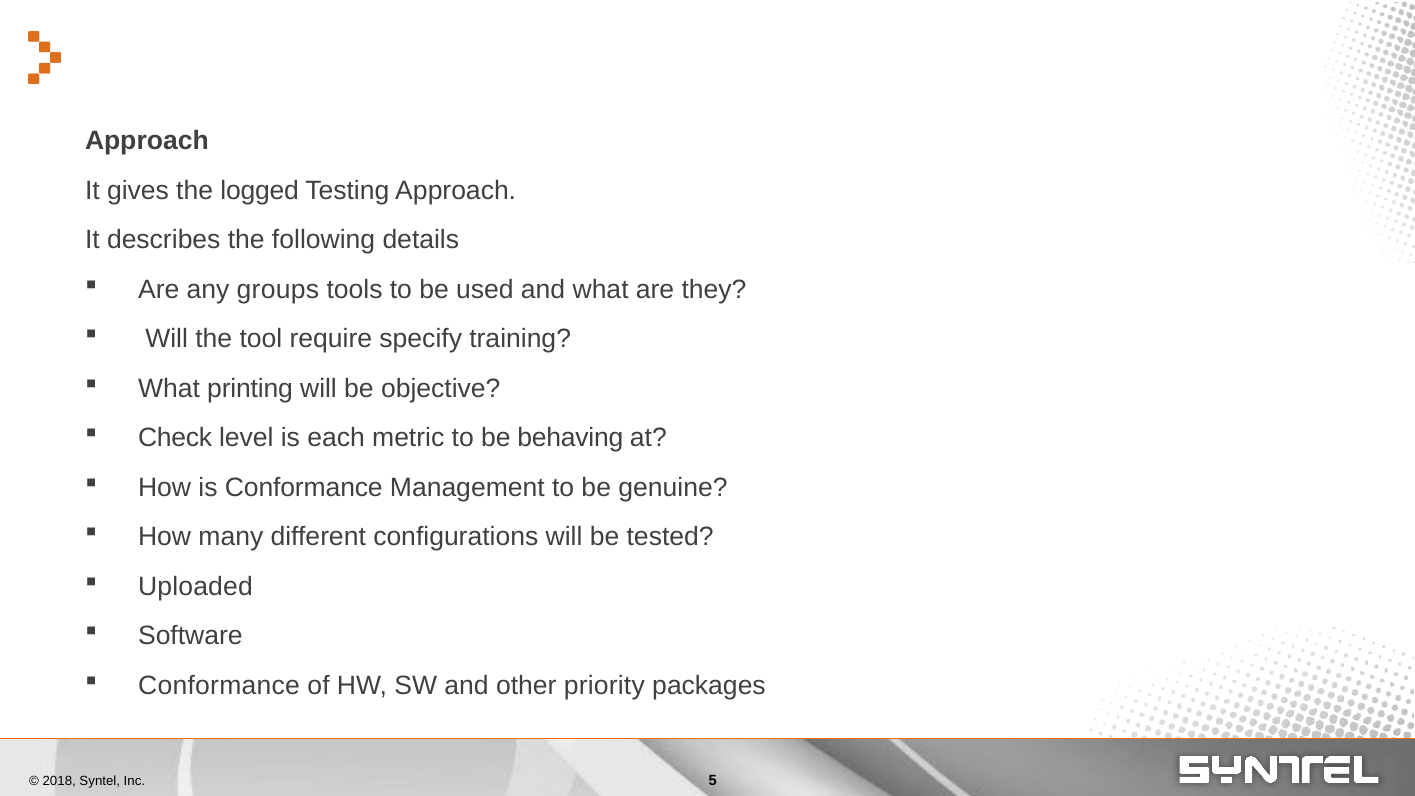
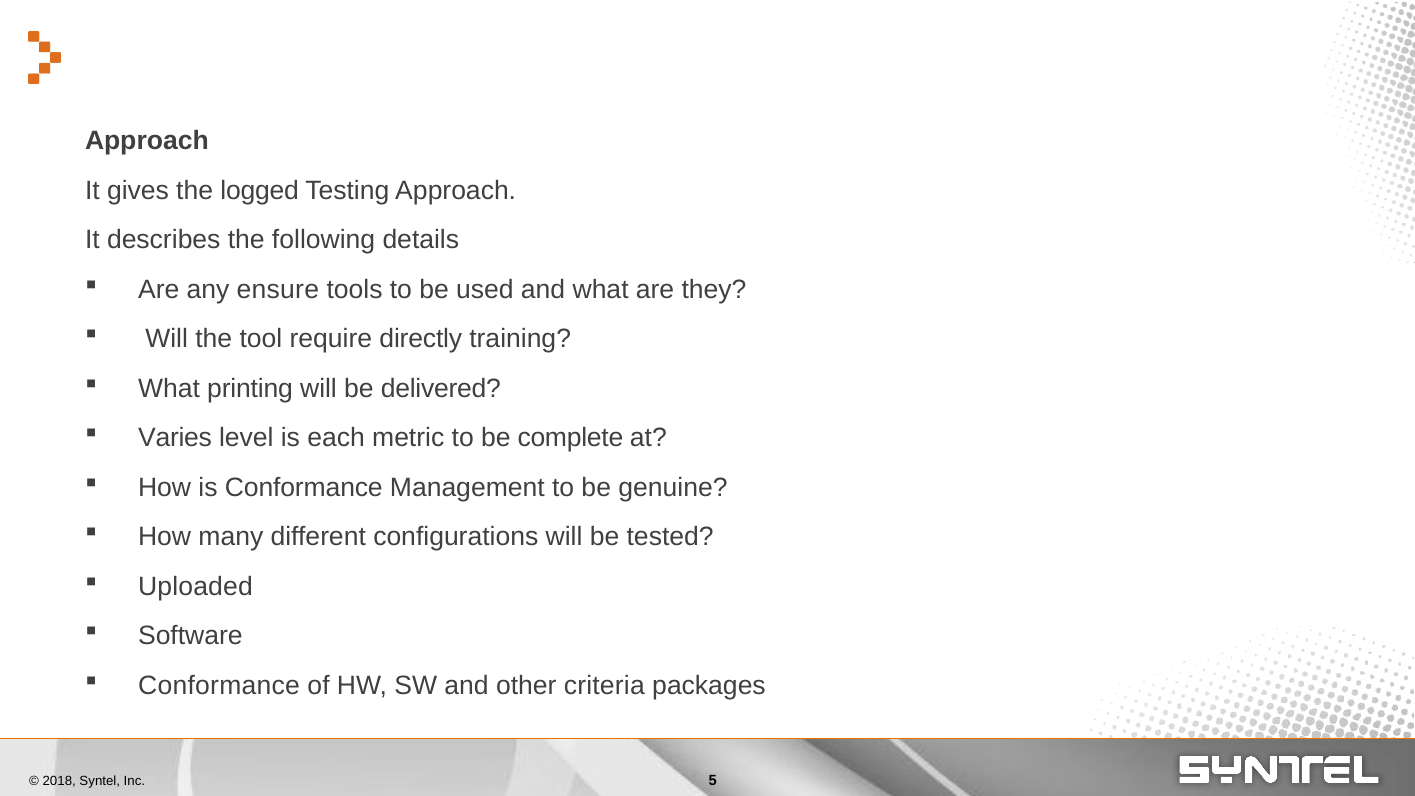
groups: groups -> ensure (278, 290)
specify: specify -> directly (421, 339)
objective: objective -> delivered (441, 389)
Check: Check -> Varies (175, 438)
behaving: behaving -> complete (570, 438)
priority: priority -> criteria (604, 686)
